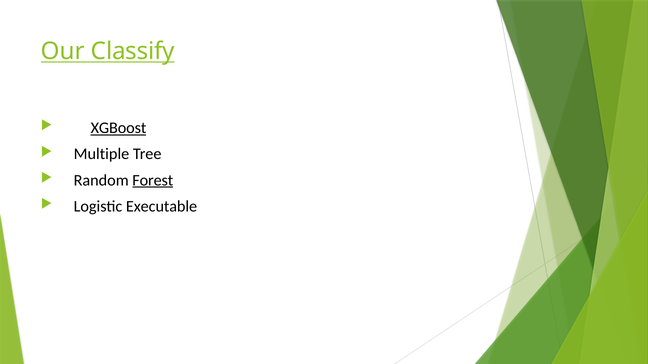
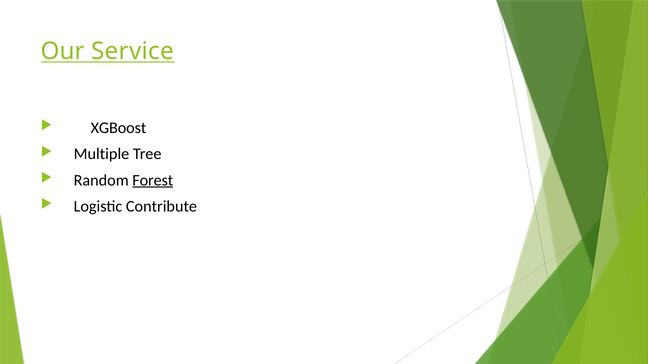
Classify: Classify -> Service (133, 51)
XGBoost underline: present -> none (118, 128)
Executable: Executable -> Contribute (161, 207)
